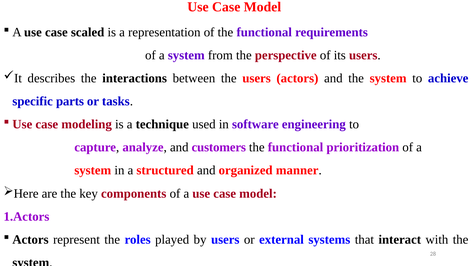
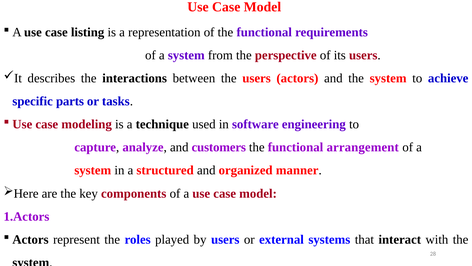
scaled: scaled -> listing (88, 32)
prioritization: prioritization -> arrangement (363, 147)
